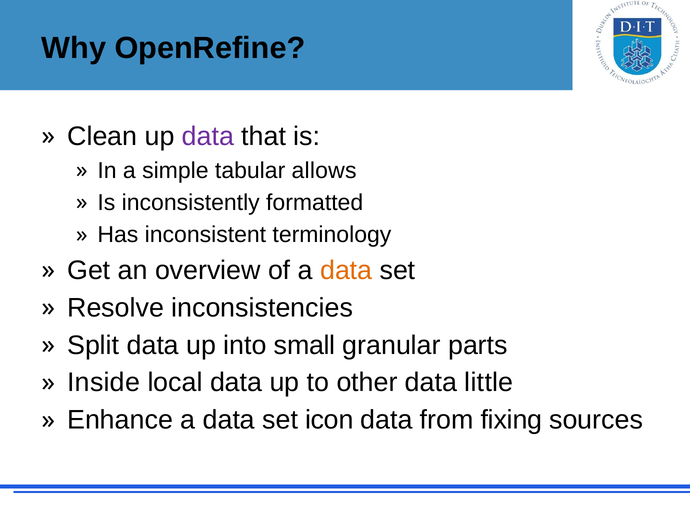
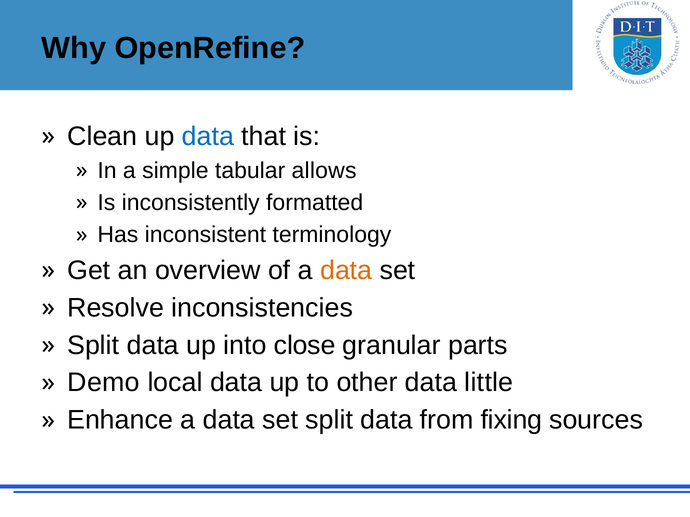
data colour: purple -> blue (208, 136)
small: small -> close (305, 345)
Inside: Inside -> Demo (104, 383)
set icon: icon -> split (329, 421)
